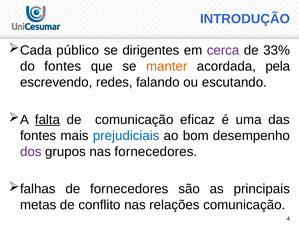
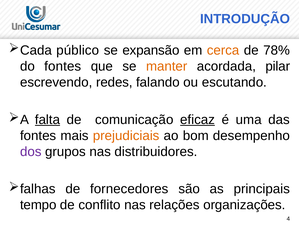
dirigentes: dirigentes -> expansão (151, 50)
cerca colour: purple -> orange (223, 50)
33%: 33% -> 78% (277, 50)
pela: pela -> pilar (278, 66)
eficaz underline: none -> present (198, 119)
prejudiciais colour: blue -> orange (126, 135)
nas fornecedores: fornecedores -> distribuidores (156, 151)
metas: metas -> tempo (38, 204)
relações comunicação: comunicação -> organizações (244, 204)
